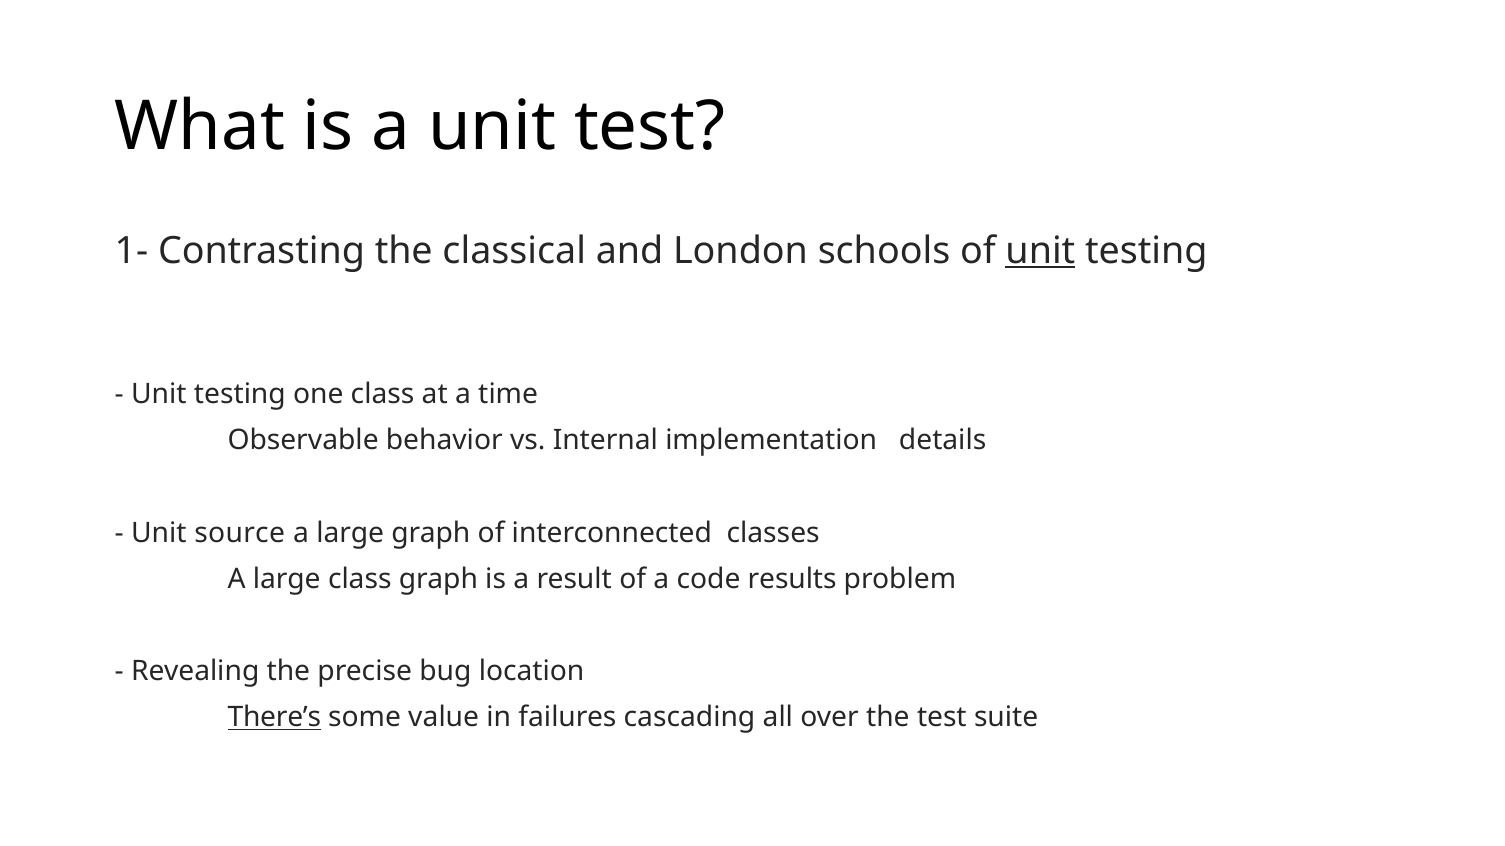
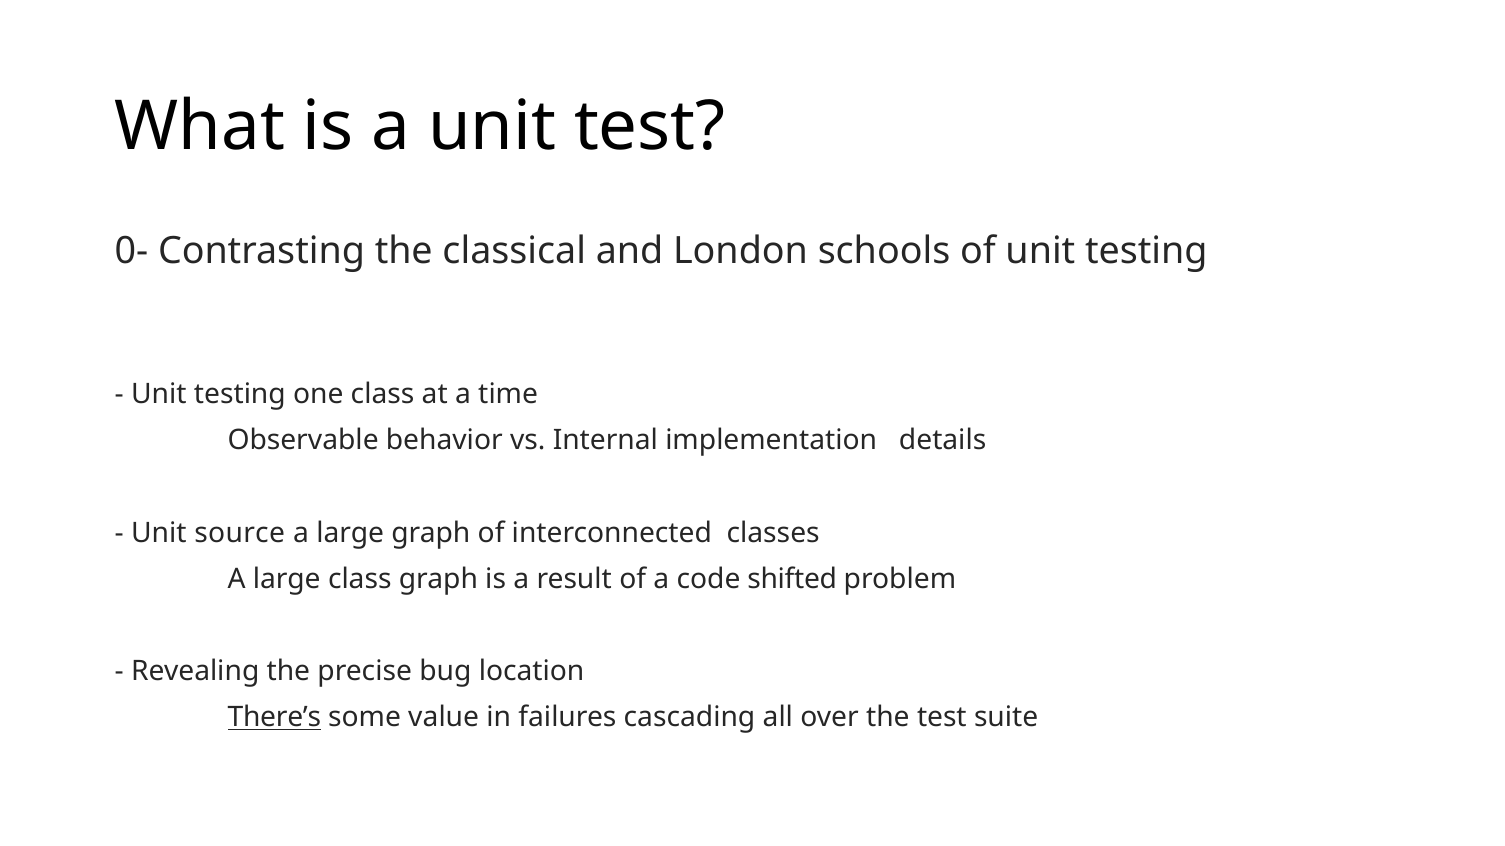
1-: 1- -> 0- (132, 251)
unit underline: present -> none (1040, 251)
results: results -> shifted (792, 579)
